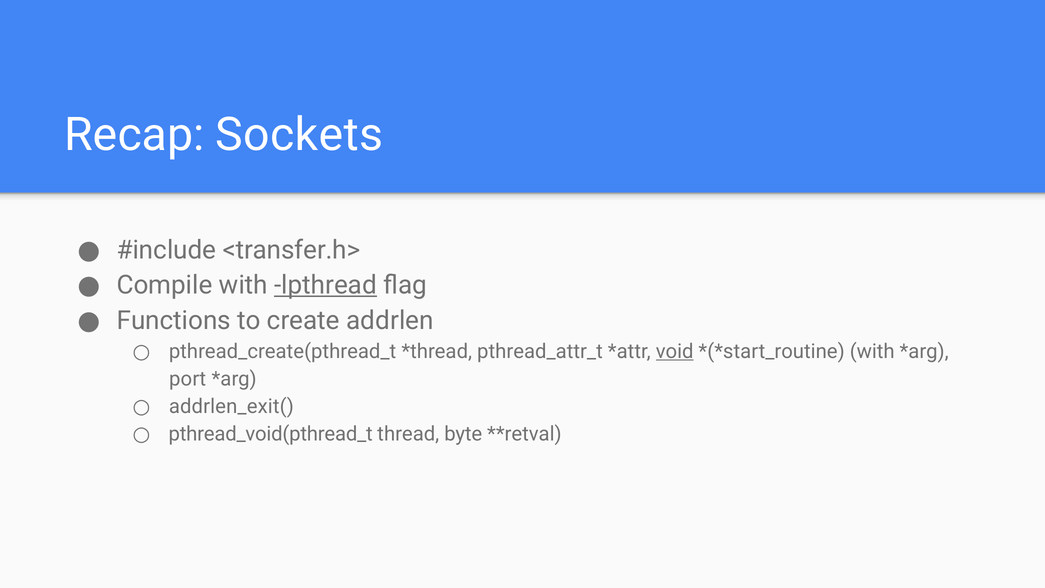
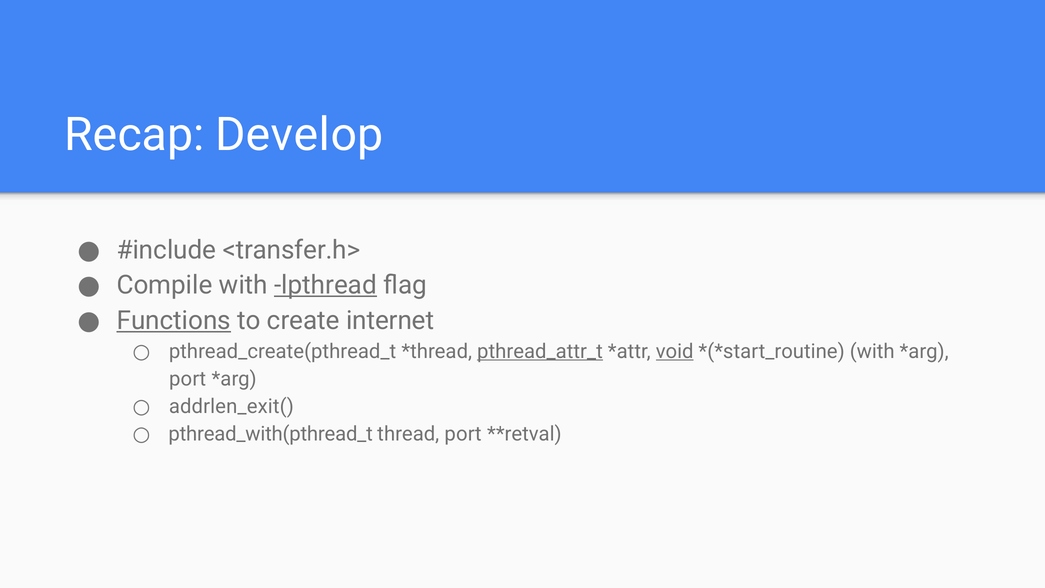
Sockets: Sockets -> Develop (299, 135)
Functions underline: none -> present (174, 320)
addrlen: addrlen -> internet (390, 320)
pthread_attr_t underline: none -> present (540, 351)
pthread_void(pthread_t: pthread_void(pthread_t -> pthread_with(pthread_t (271, 434)
thread byte: byte -> port (463, 434)
